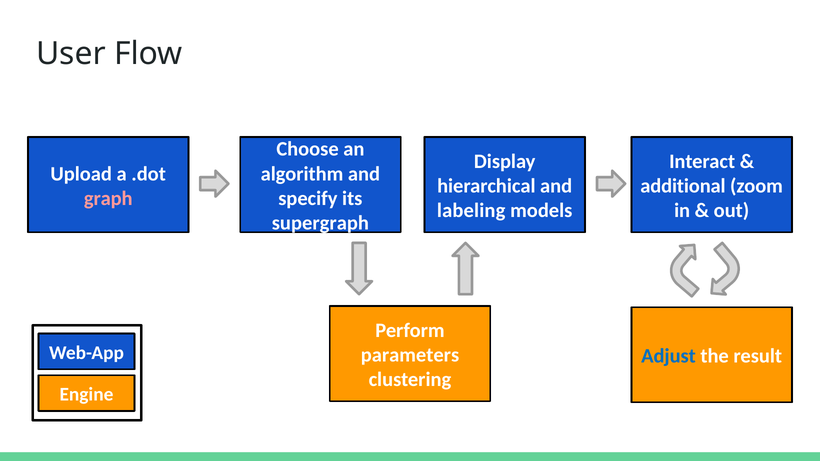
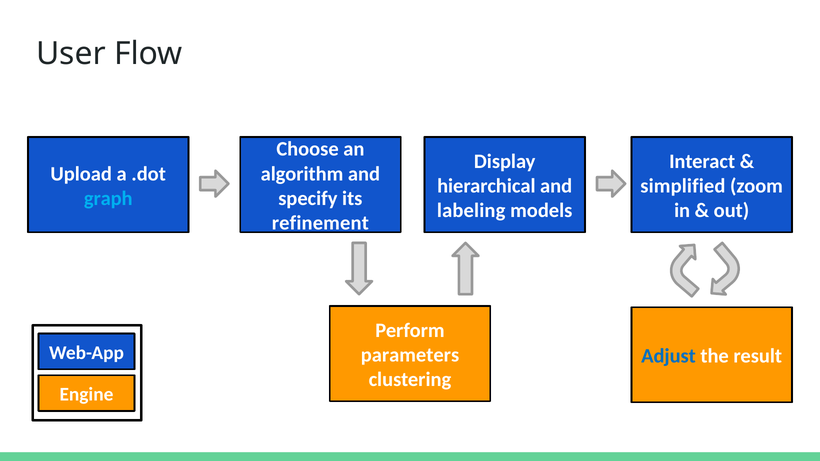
additional: additional -> simplified (683, 186)
graph colour: pink -> light blue (108, 198)
supergraph: supergraph -> refinement (320, 223)
